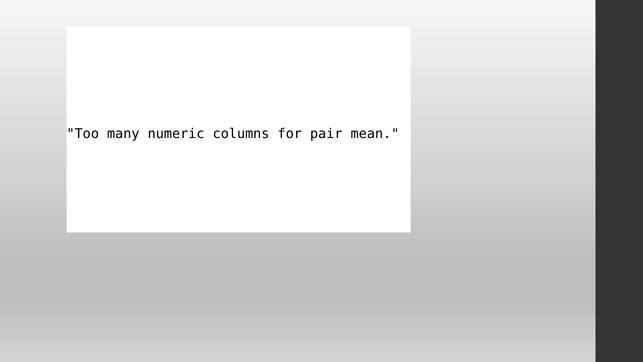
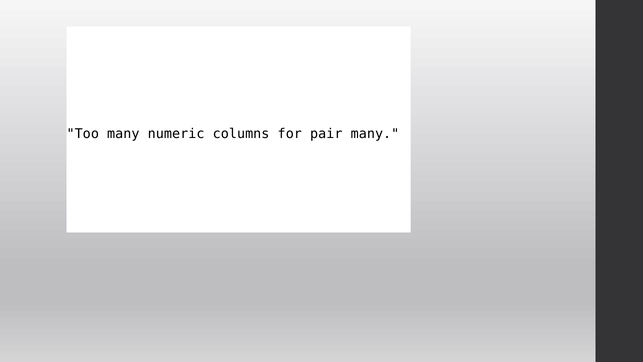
pair mean: mean -> many (375, 134)
